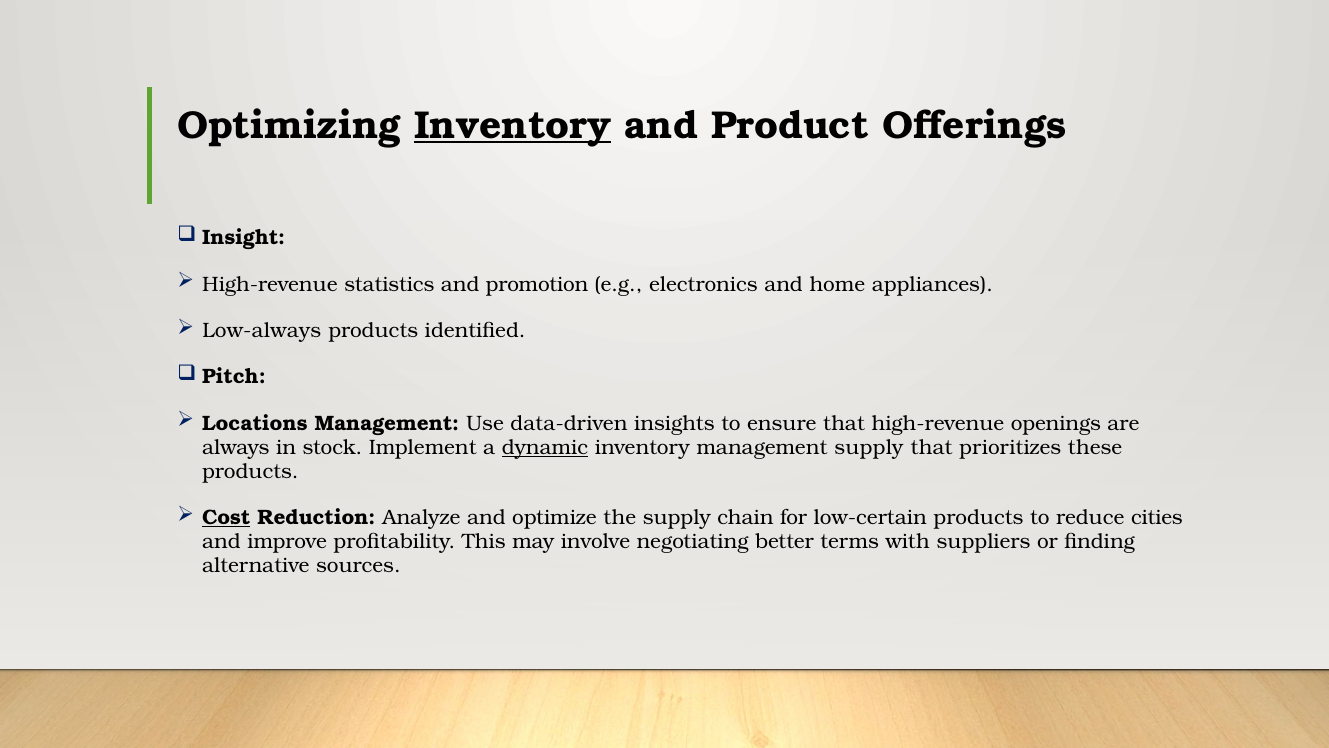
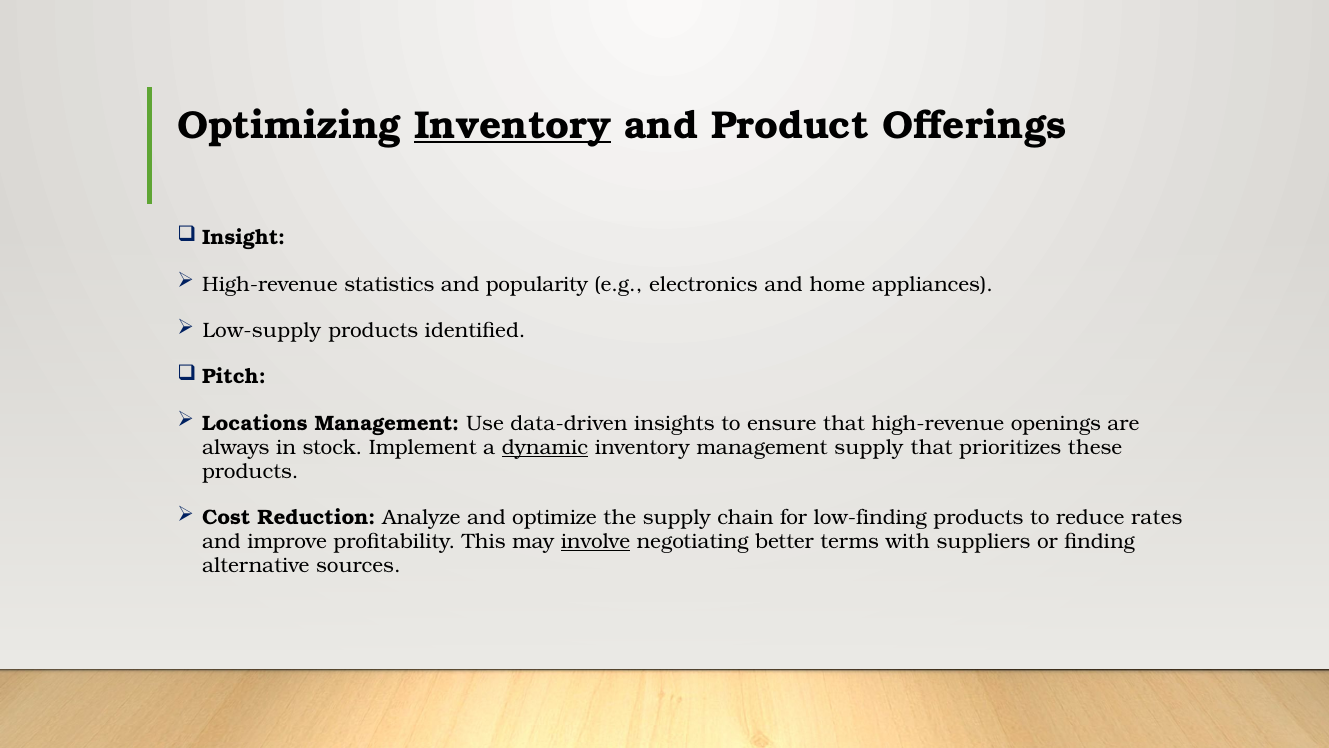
promotion: promotion -> popularity (537, 284)
Low-always: Low-always -> Low-supply (262, 330)
Cost underline: present -> none (226, 517)
low-certain: low-certain -> low-finding (870, 517)
cities: cities -> rates (1157, 517)
involve underline: none -> present (596, 541)
